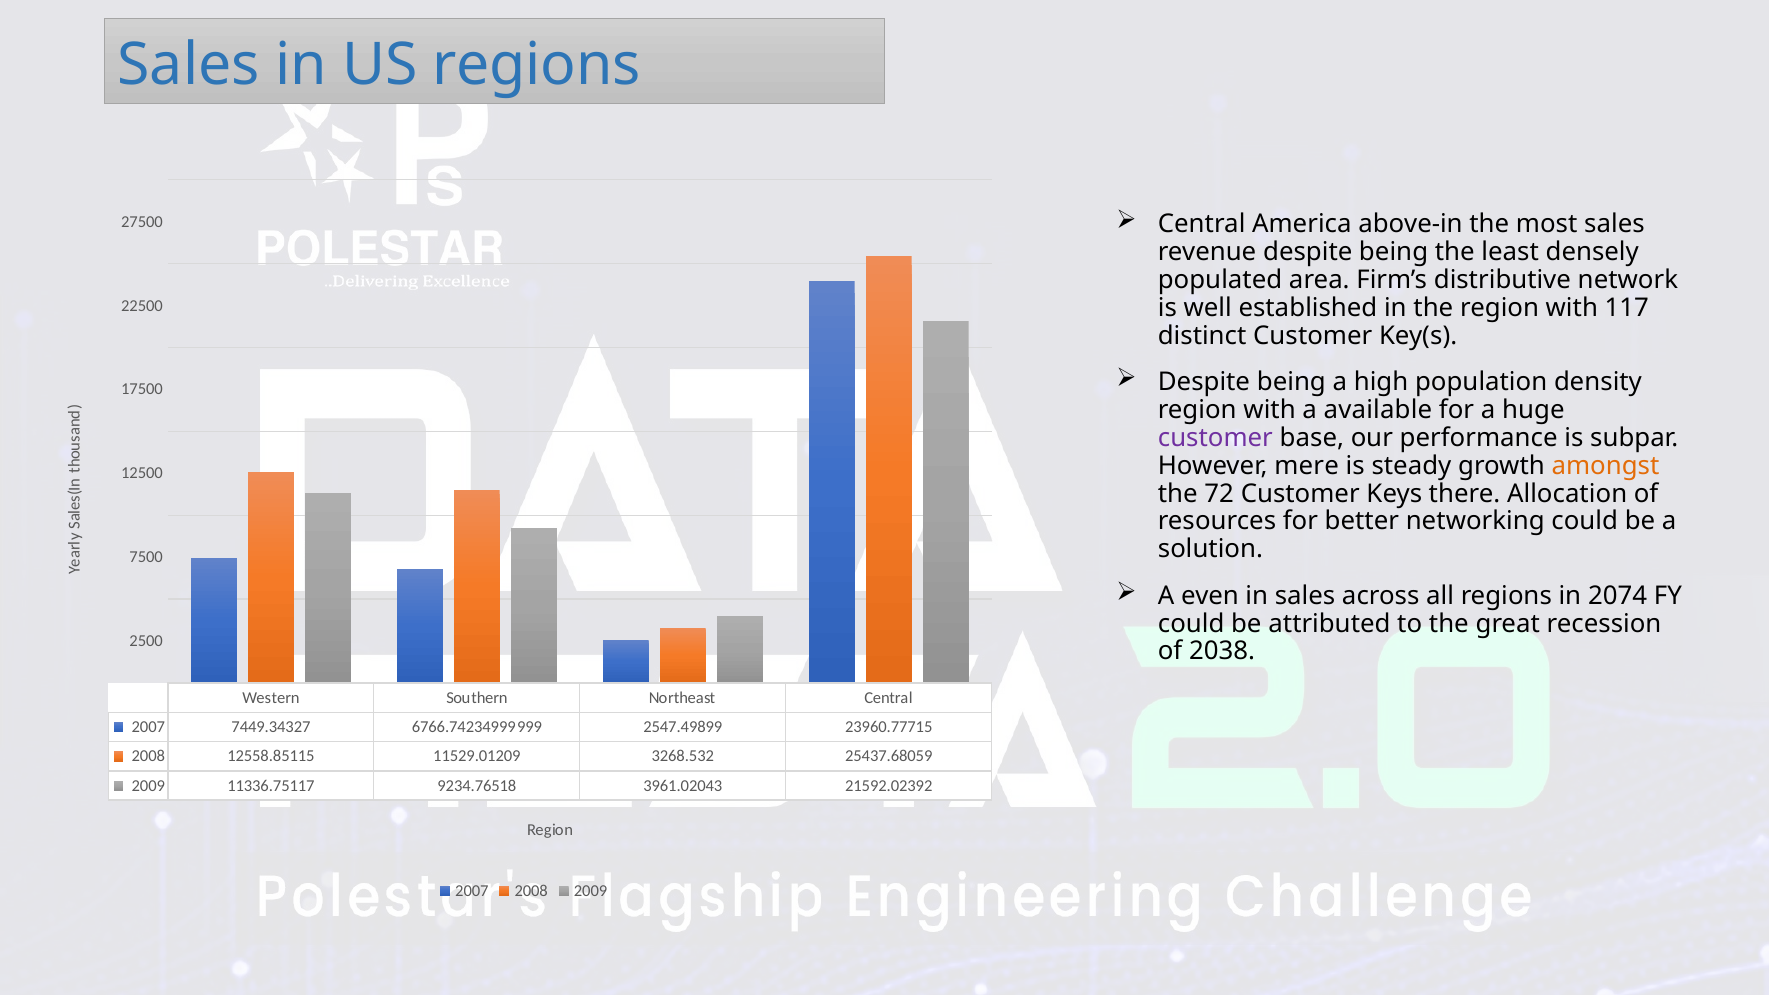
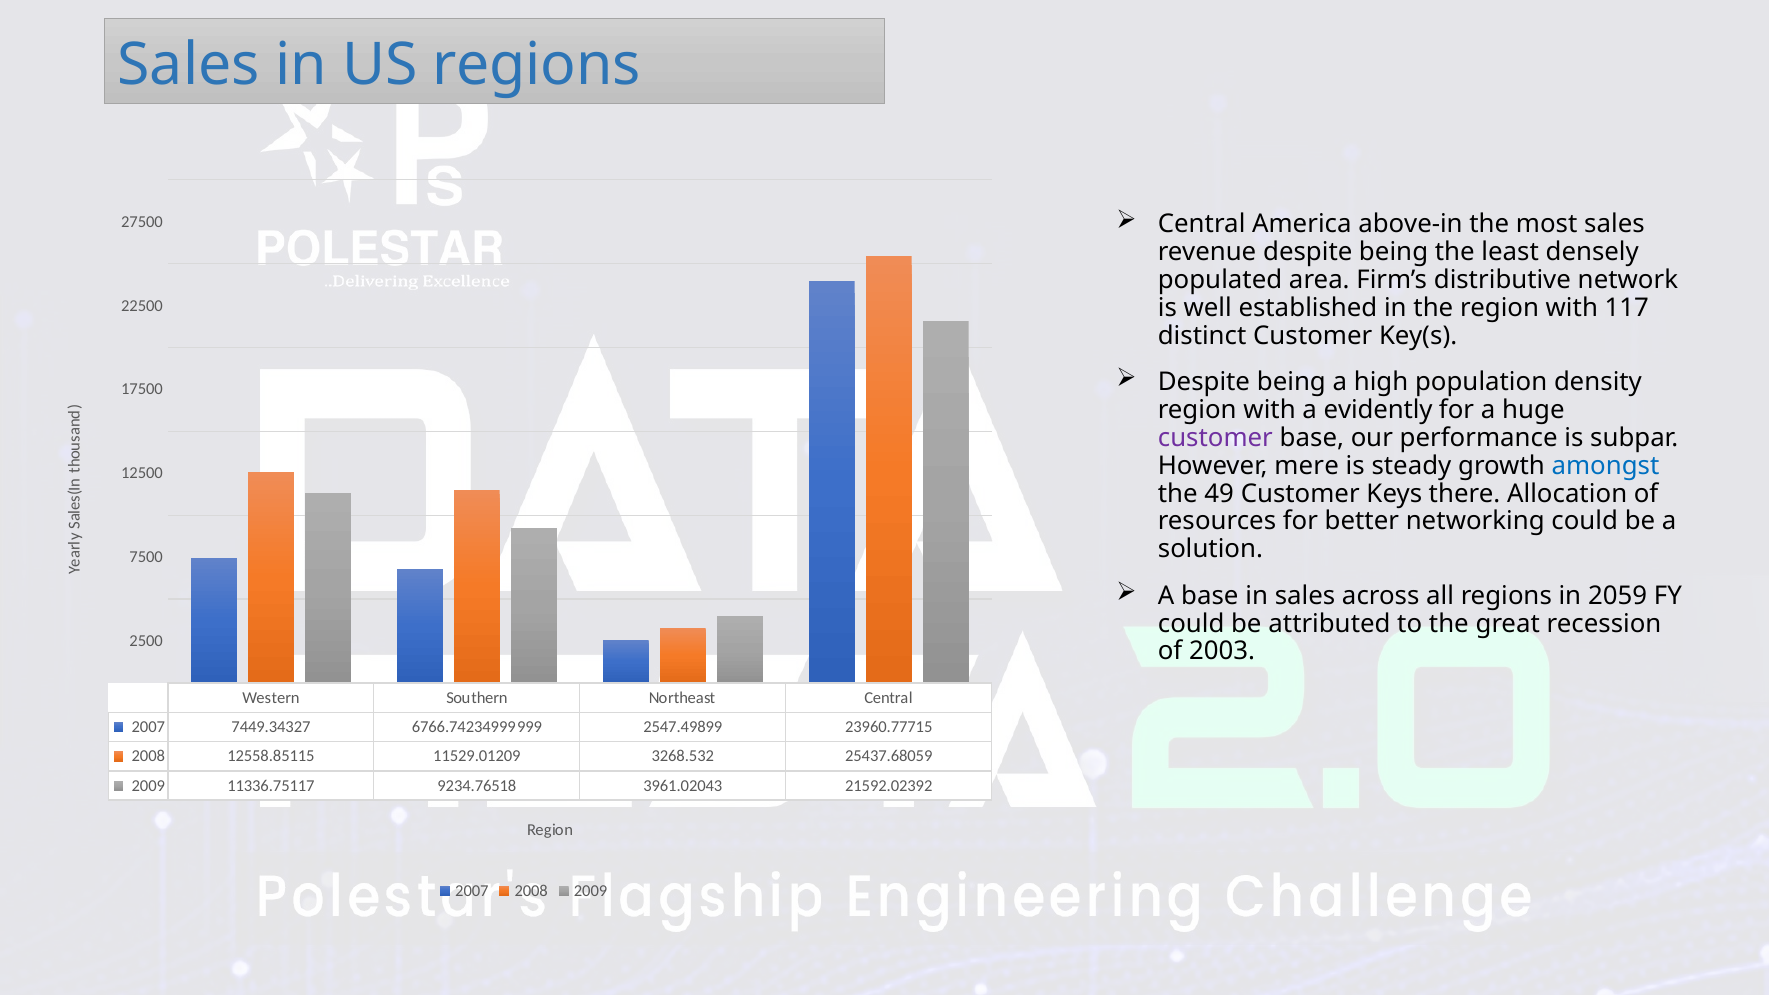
available: available -> evidently (1378, 410)
amongst colour: orange -> blue (1606, 466)
72: 72 -> 49 (1219, 494)
A even: even -> base (1210, 596)
2074: 2074 -> 2059 (1618, 596)
2038: 2038 -> 2003 (1222, 652)
